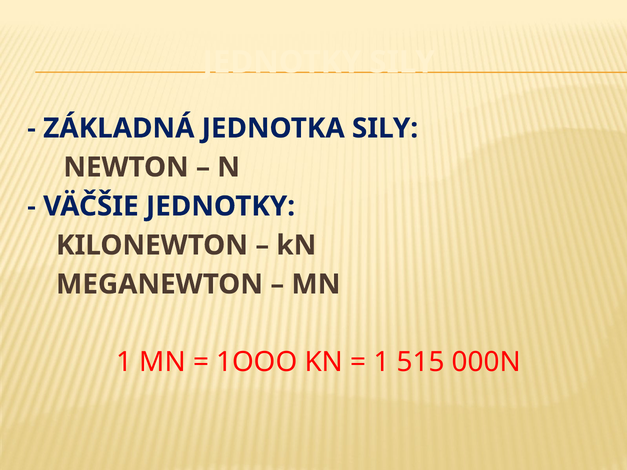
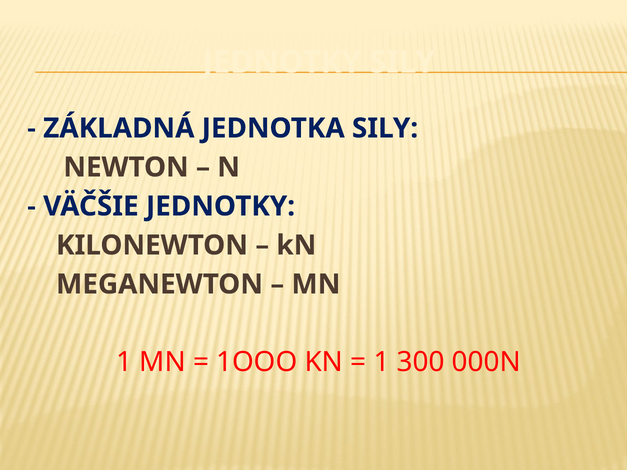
515: 515 -> 300 (421, 362)
